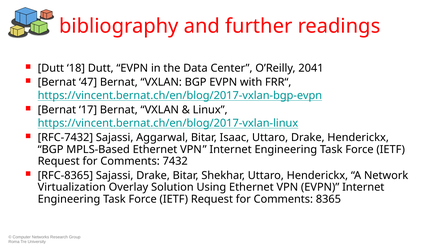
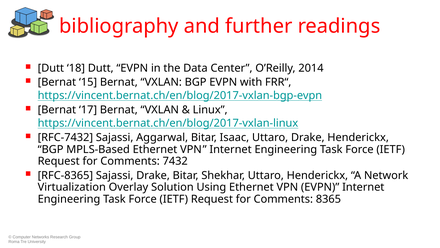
2041: 2041 -> 2014 (311, 68)
47: 47 -> 15 (88, 82)
